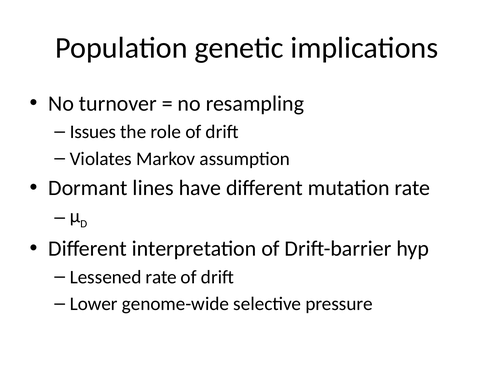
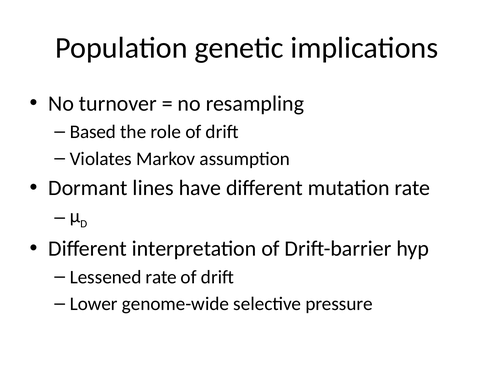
Issues: Issues -> Based (93, 132)
